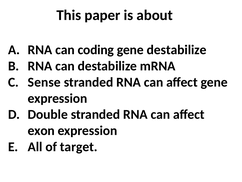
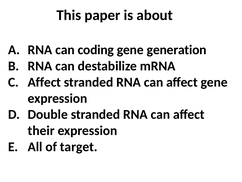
gene destabilize: destabilize -> generation (177, 50)
Sense: Sense -> Affect (44, 82)
exon: exon -> their (41, 130)
